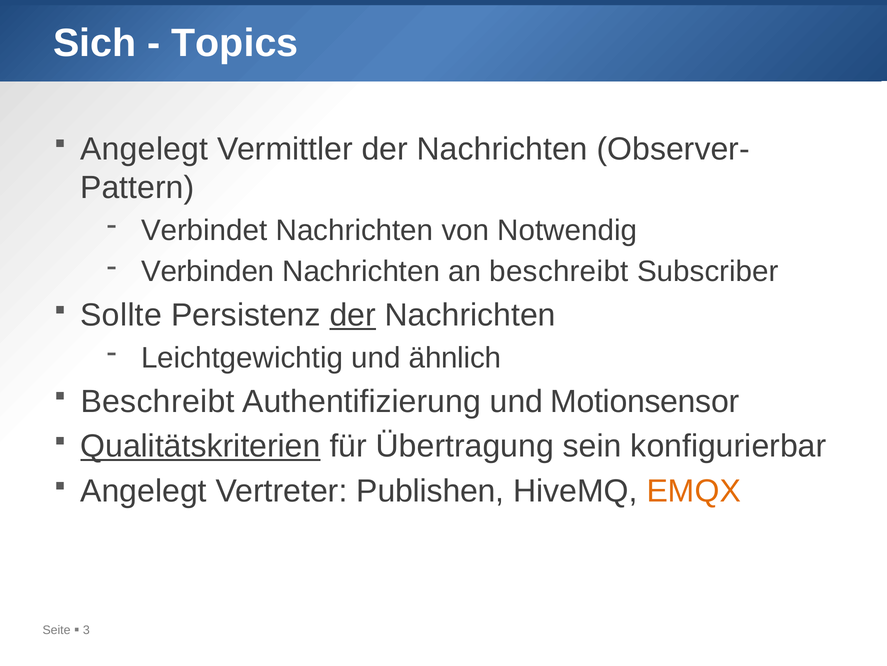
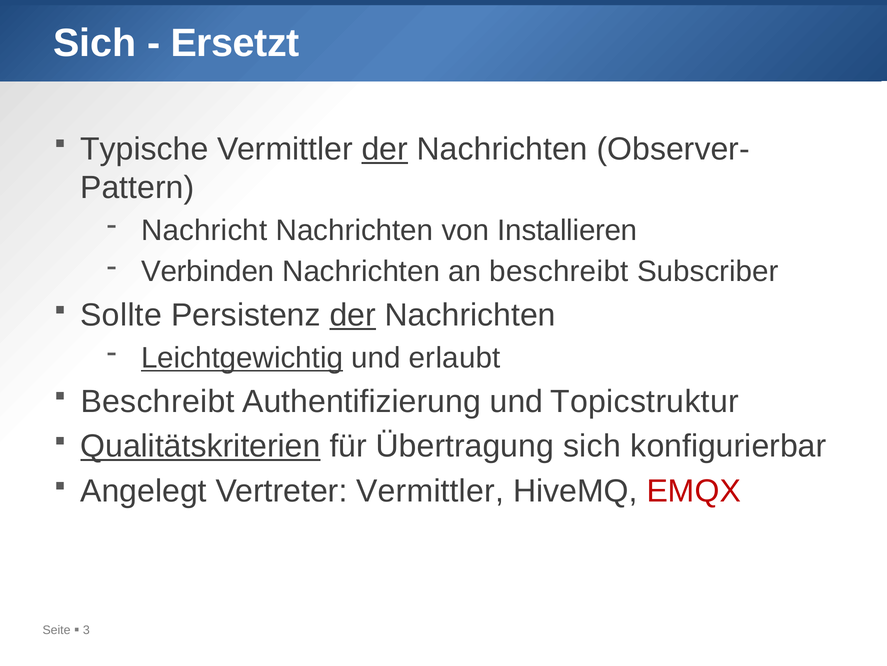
Topics: Topics -> Ersetzt (235, 43)
Angelegt: Angelegt -> Typische (144, 149)
der underline: none -> present (385, 149)
Verbindet: Verbindet -> Nachricht (204, 230)
Notwendig: Notwendig -> Installieren (567, 230)
Leichtgewichtig underline: none -> present (242, 358)
ähnlich: ähnlich -> erlaubt (455, 358)
Motionsensor: Motionsensor -> Topicstruktur (645, 401)
Übertragung sein: sein -> sich (592, 446)
Vertreter Publishen: Publishen -> Vermittler (430, 491)
EMQX colour: orange -> red (694, 491)
